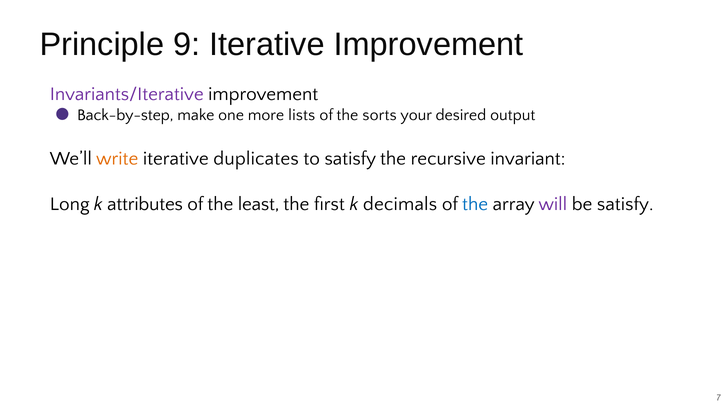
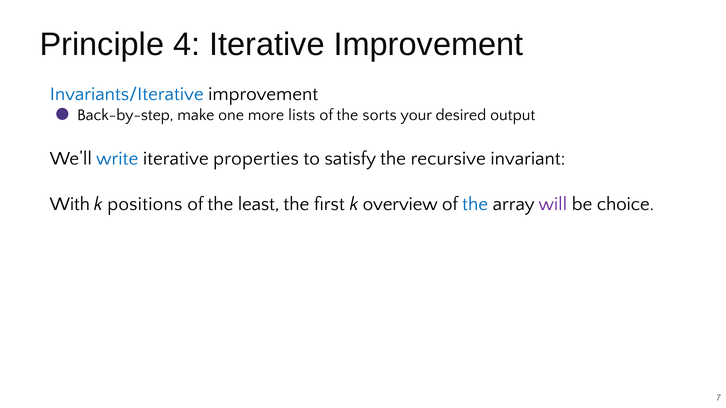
9: 9 -> 4 (187, 44)
Invariants/Iterative colour: purple -> blue (127, 94)
write colour: orange -> blue (117, 159)
duplicates: duplicates -> properties (256, 159)
Long: Long -> With (70, 204)
attributes: attributes -> positions (145, 204)
decimals: decimals -> overview (400, 204)
be satisfy: satisfy -> choice (625, 204)
